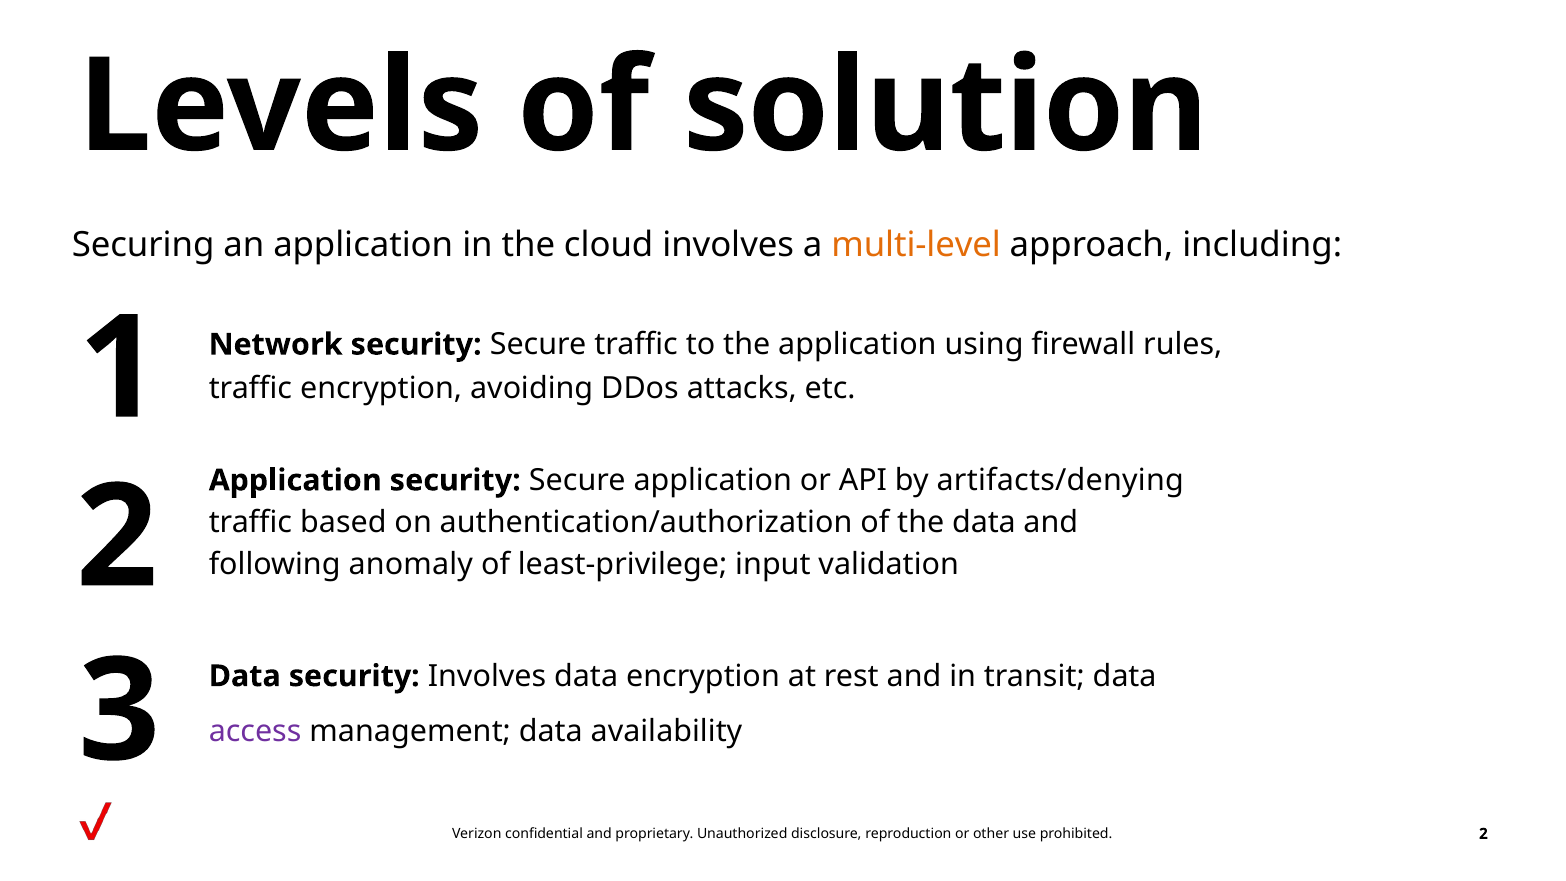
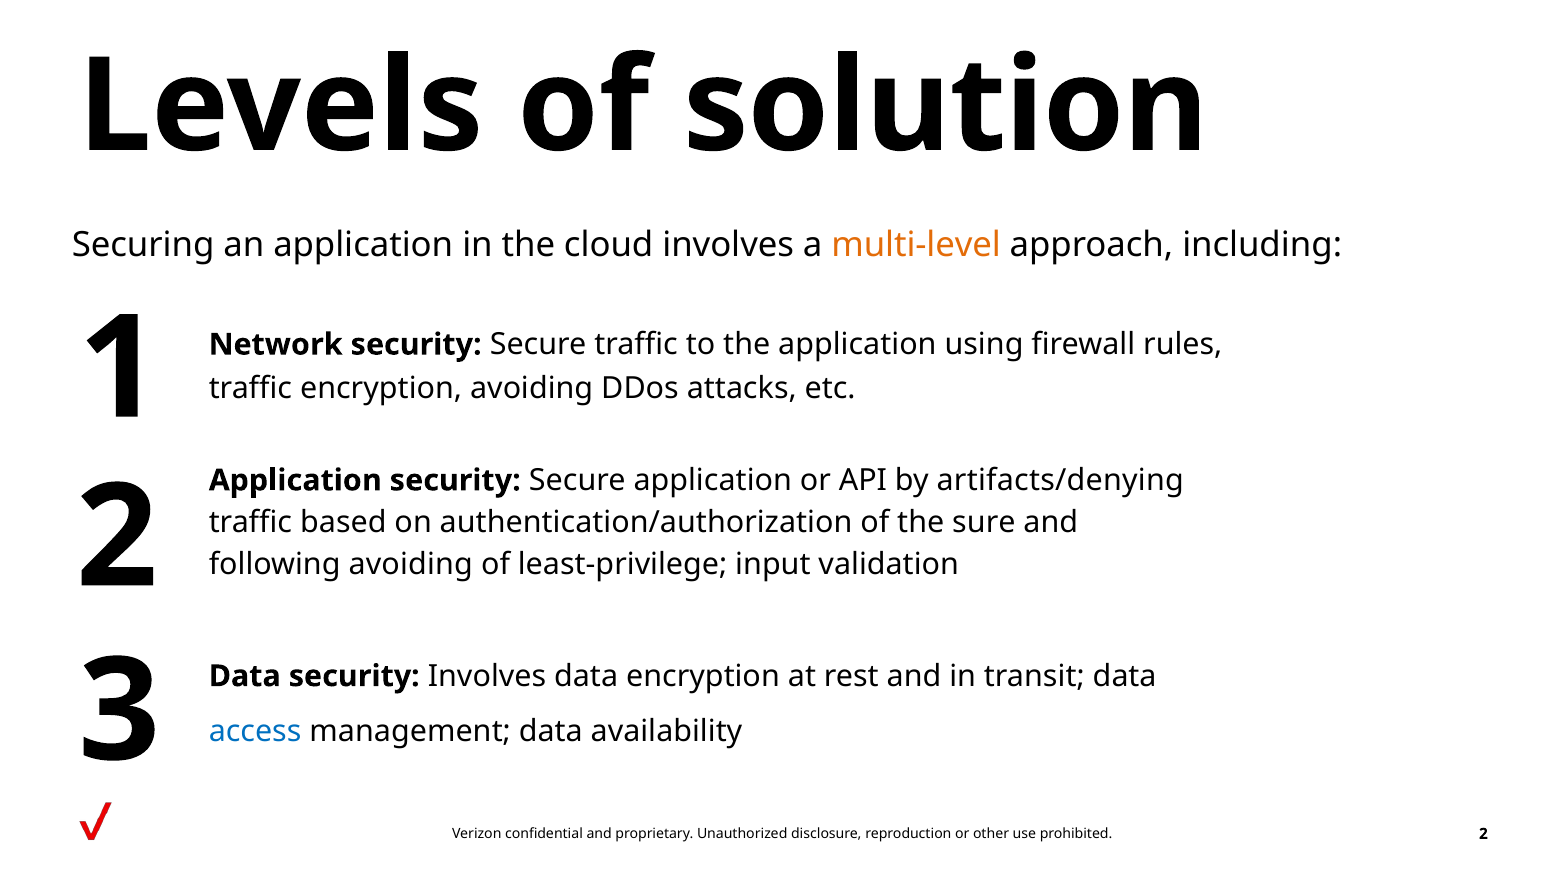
the data: data -> sure (984, 522)
following anomaly: anomaly -> avoiding (411, 564)
access colour: purple -> blue (255, 731)
